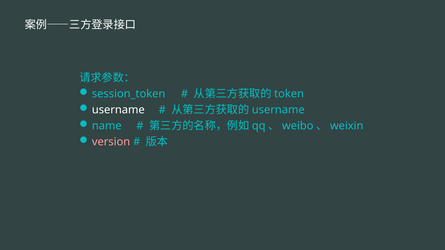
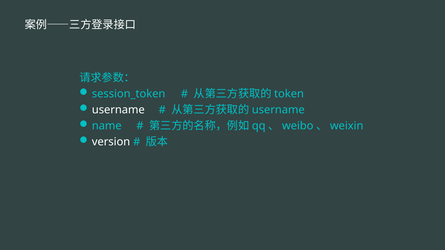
version colour: pink -> white (111, 142)
